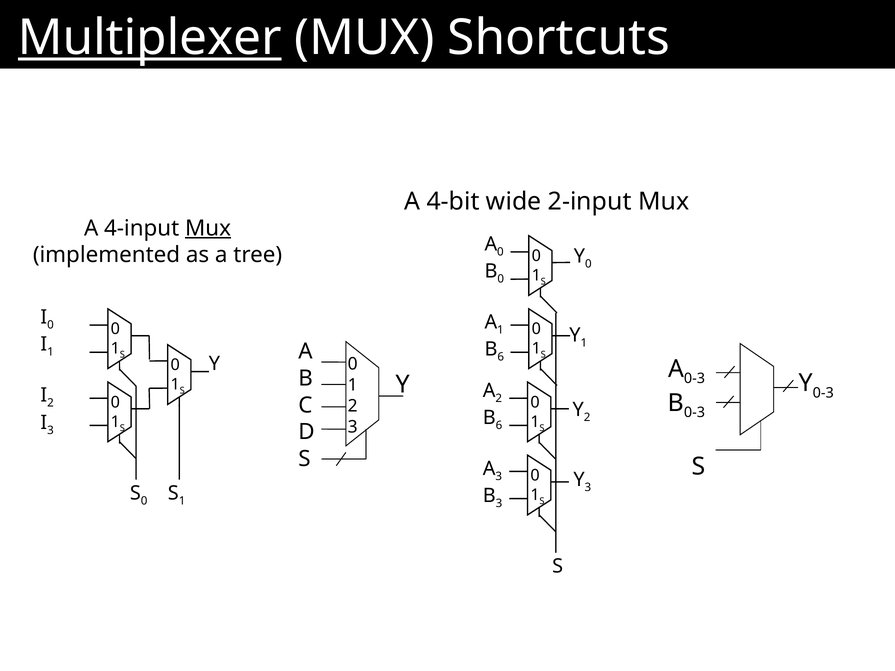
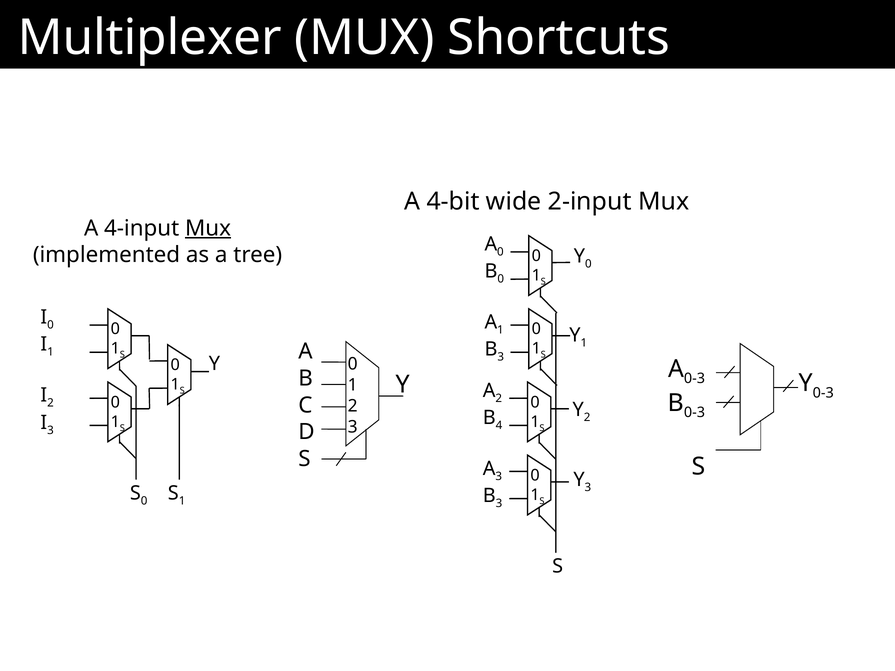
Multiplexer underline: present -> none (150, 38)
6: 6 -> 3 (501, 357)
6: 6 -> 4 (499, 425)
